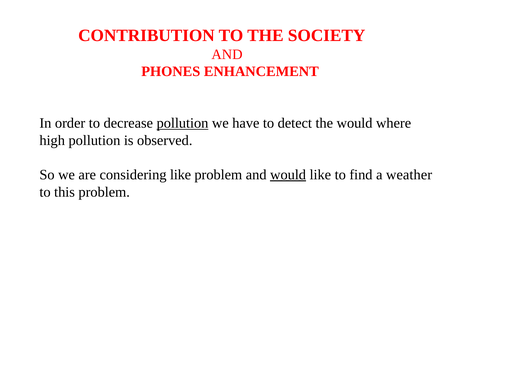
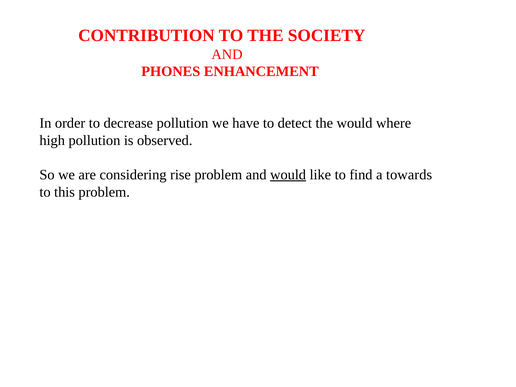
pollution underline: present -> none (182, 123)
considering like: like -> rise (180, 175)
weather: weather -> towards (409, 175)
